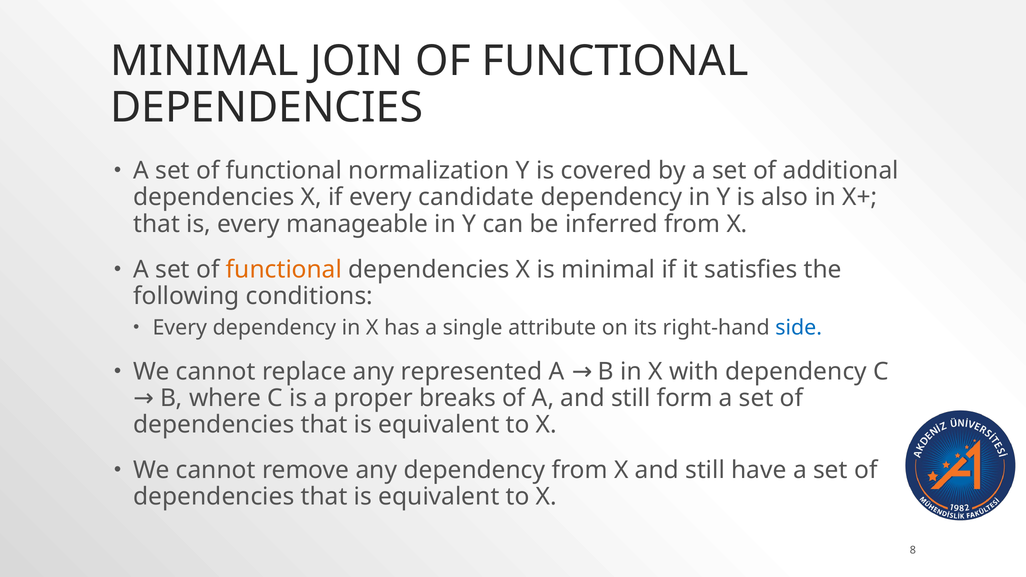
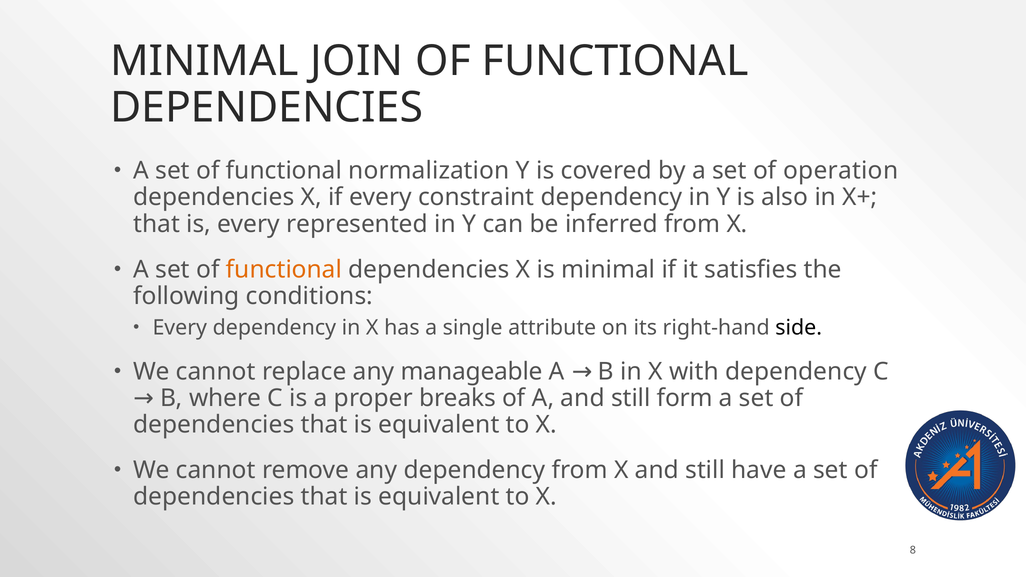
additional: additional -> operation (841, 171)
candidate: candidate -> constraint (476, 197)
manageable: manageable -> represented (357, 224)
side colour: blue -> black (799, 328)
represented: represented -> manageable (472, 372)
